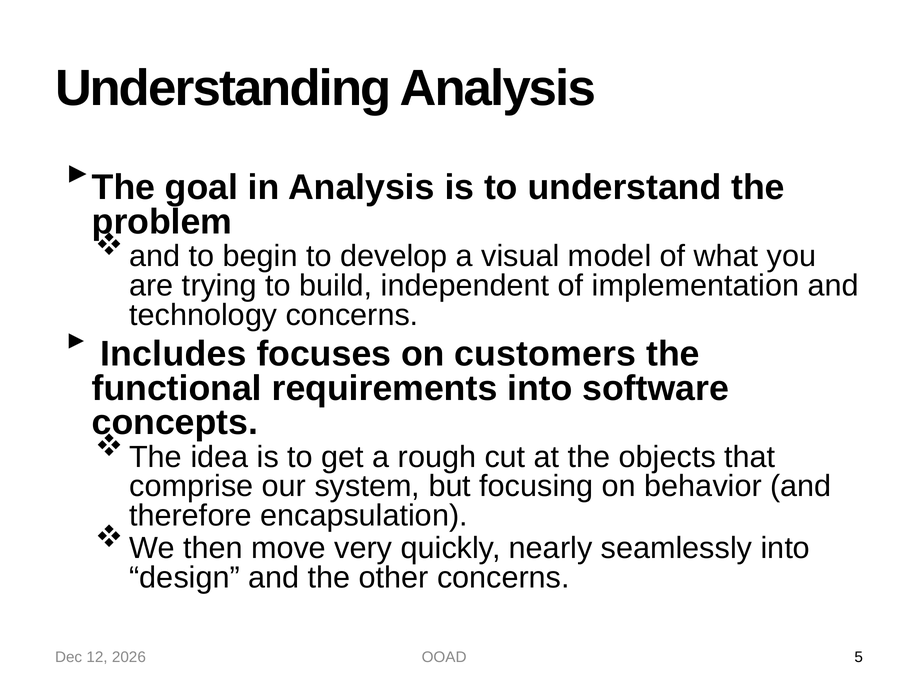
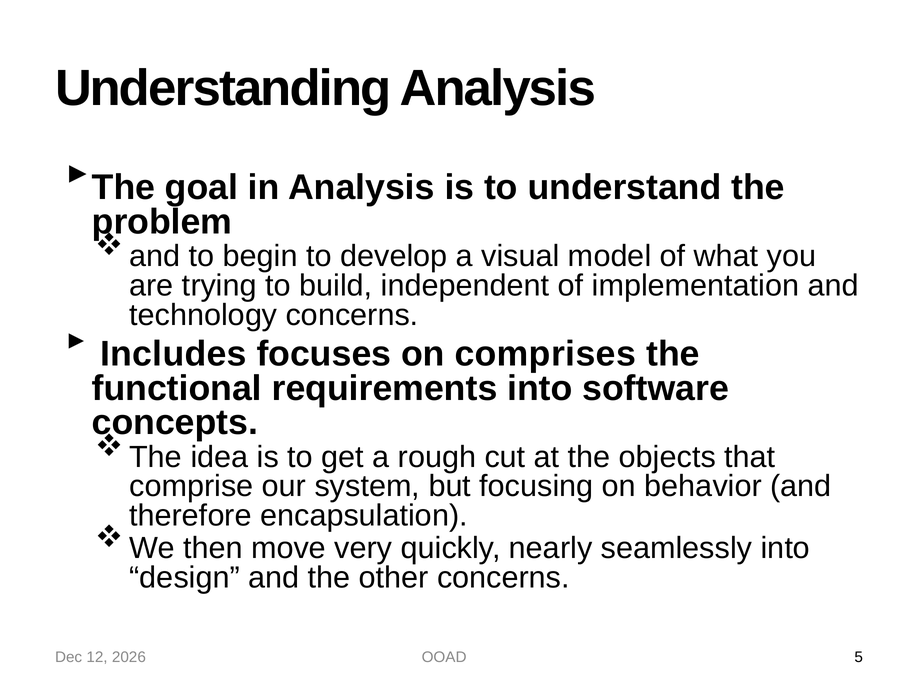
customers: customers -> comprises (545, 354)
